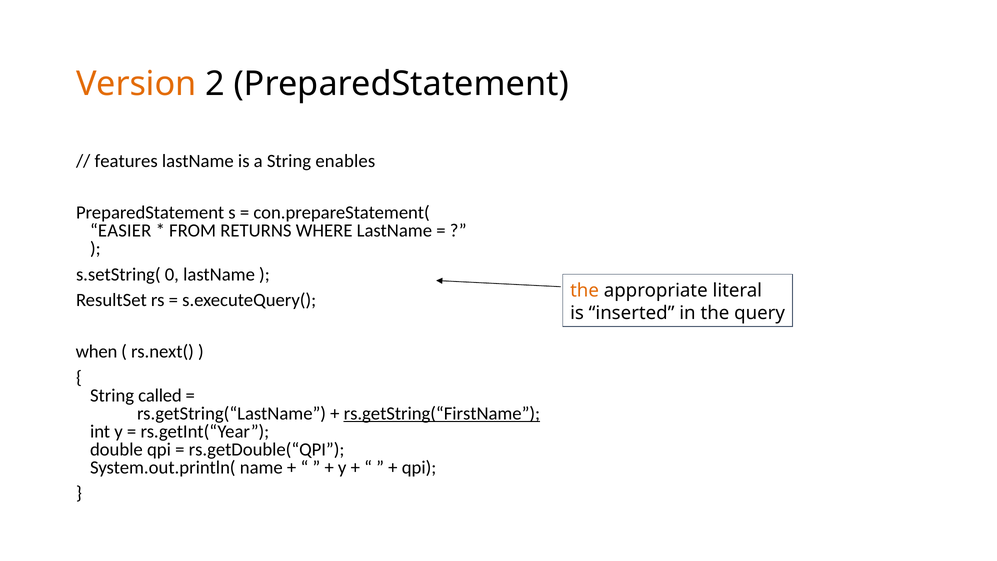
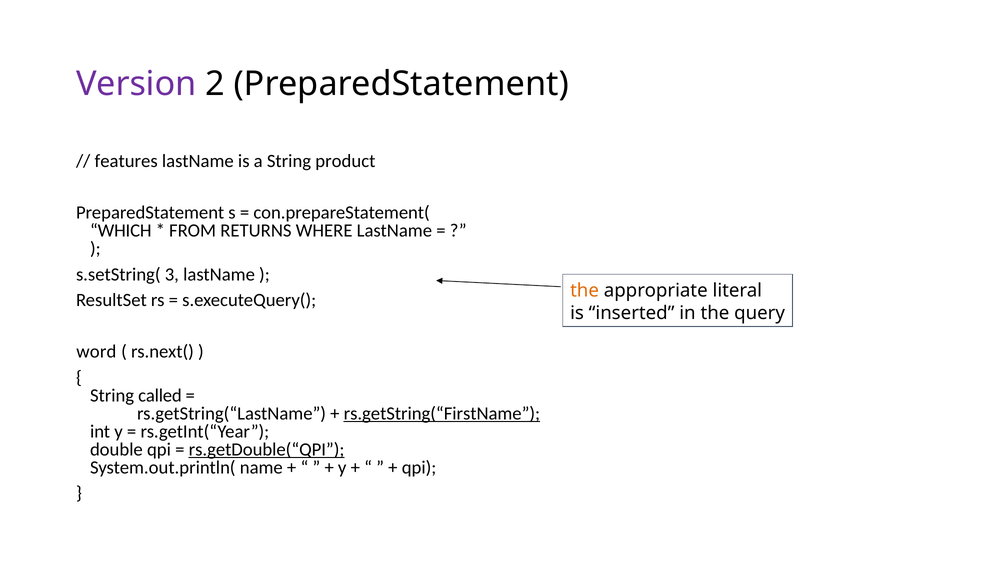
Version colour: orange -> purple (136, 84)
enables: enables -> product (345, 161)
EASIER: EASIER -> WHICH (121, 231)
0: 0 -> 3 (172, 274)
when: when -> word (96, 352)
rs.getDouble(“QPI underline: none -> present (267, 449)
